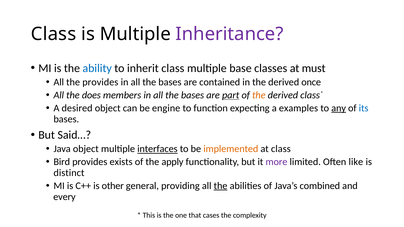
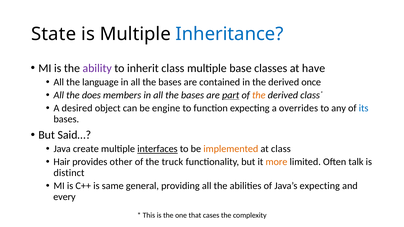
Class: Class -> State (54, 34)
Inheritance colour: purple -> blue (230, 34)
ability colour: blue -> purple (97, 68)
must: must -> have (314, 68)
the provides: provides -> language (100, 82)
examples: examples -> overrides (299, 108)
any underline: present -> none (339, 108)
Java object: object -> create (86, 149)
Bird: Bird -> Hair (62, 162)
exists: exists -> other (121, 162)
apply: apply -> truck (172, 162)
more colour: purple -> orange (276, 162)
like: like -> talk (356, 162)
other: other -> same (113, 186)
the underline: present -> none (221, 186)
Java’s combined: combined -> expecting (320, 186)
